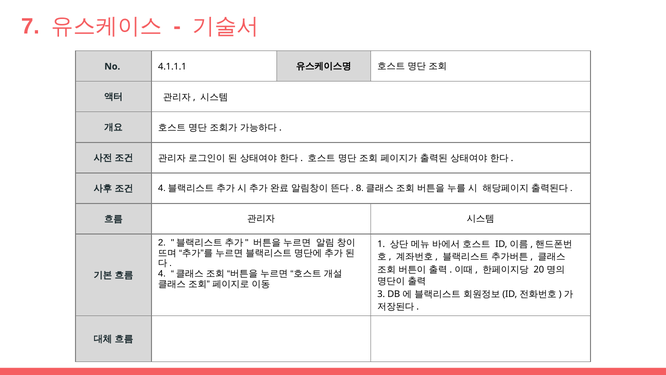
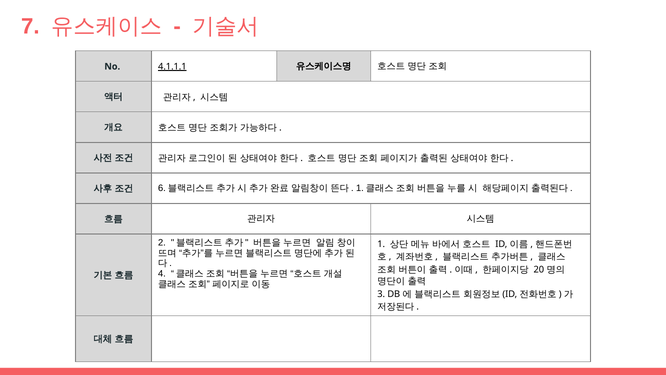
4.1.1.1 underline: none -> present (172, 66)
4: 4 -> 6 (162, 188)
8: 8 -> 1 (360, 188)
